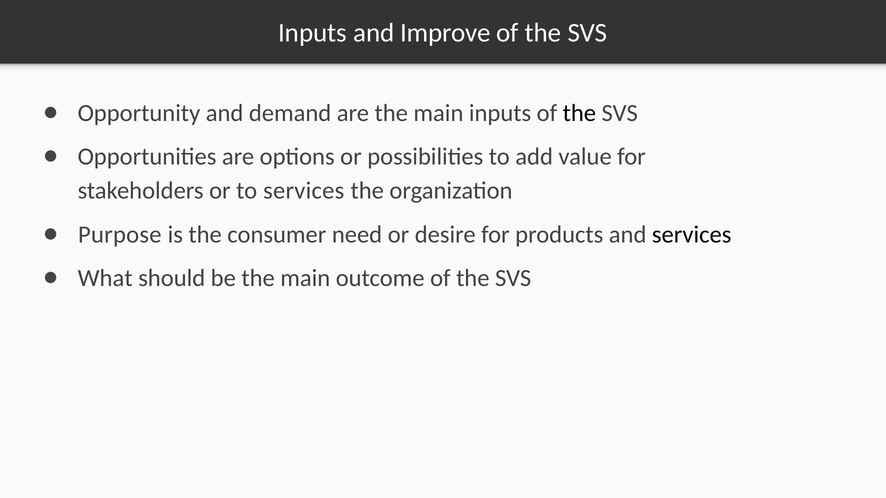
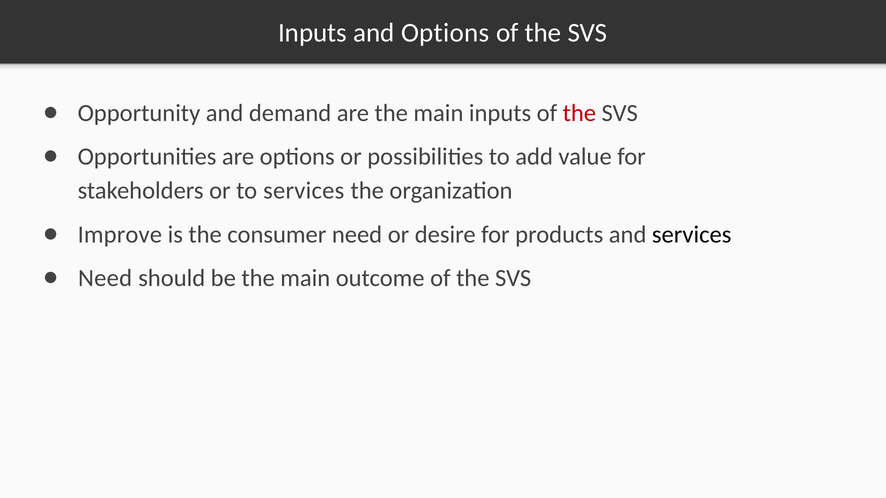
and Improve: Improve -> Options (445, 33)
the colour: black -> red (579, 113)
Purpose: Purpose -> Improve (120, 235)
What: What -> Need (105, 278)
